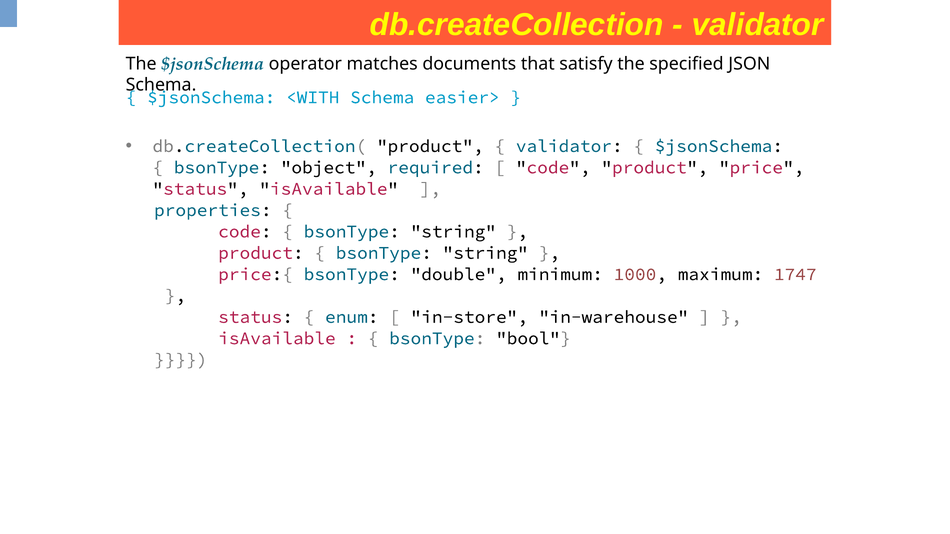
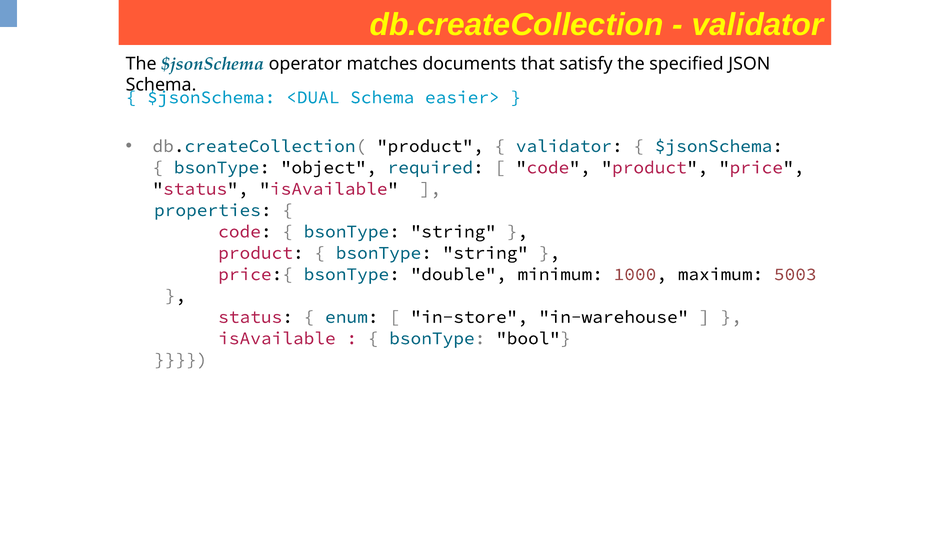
<WITH: <WITH -> <DUAL (313, 97)
1747: 1747 -> 5003 (795, 274)
